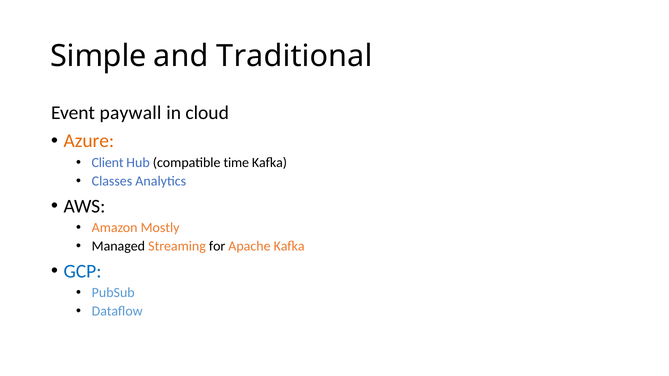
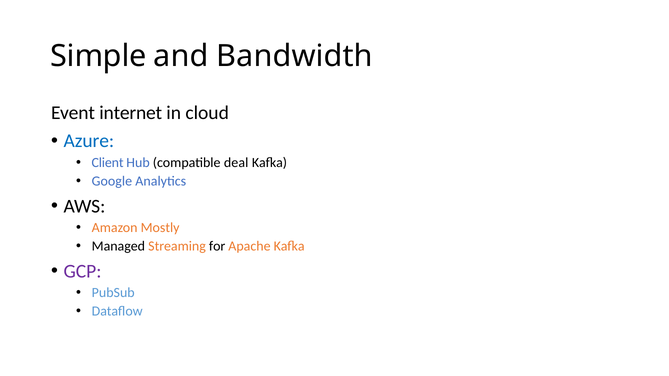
Traditional: Traditional -> Bandwidth (295, 56)
paywall: paywall -> internet (131, 113)
Azure colour: orange -> blue (89, 141)
time: time -> deal (236, 163)
Classes: Classes -> Google (112, 181)
GCP colour: blue -> purple (83, 271)
